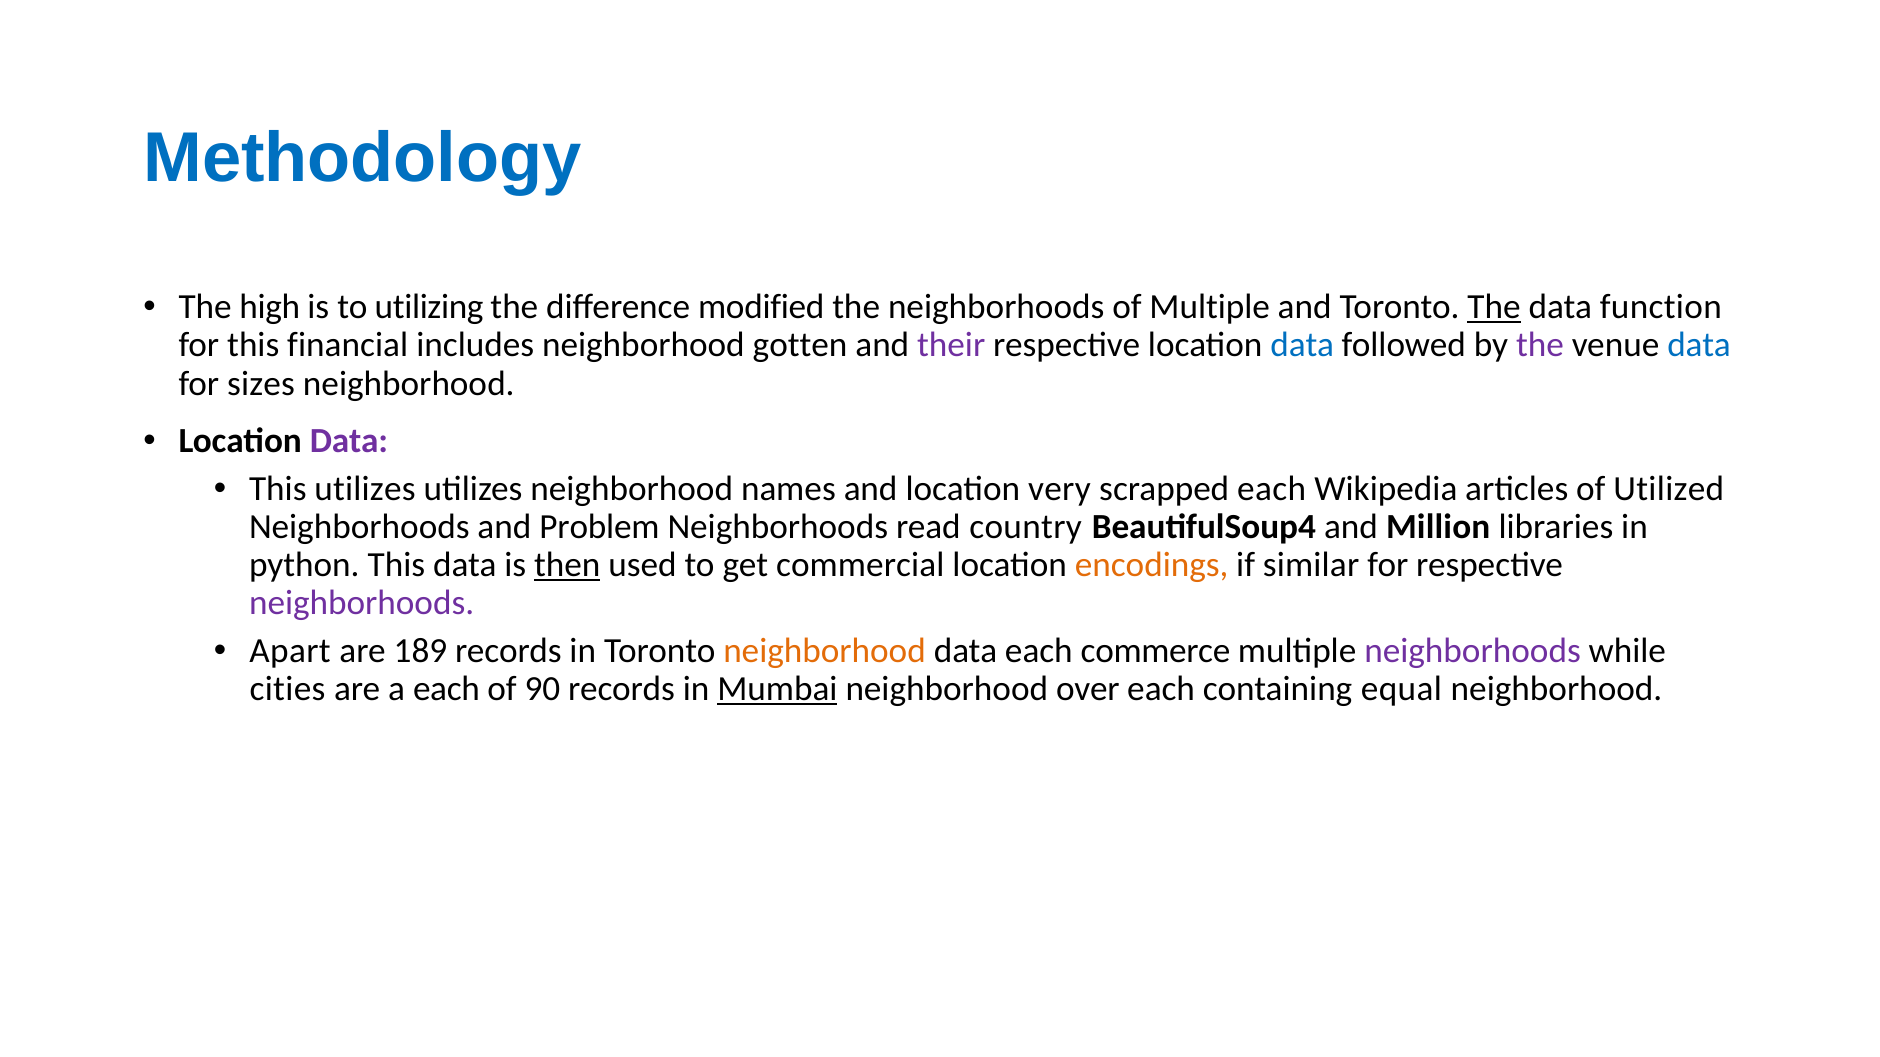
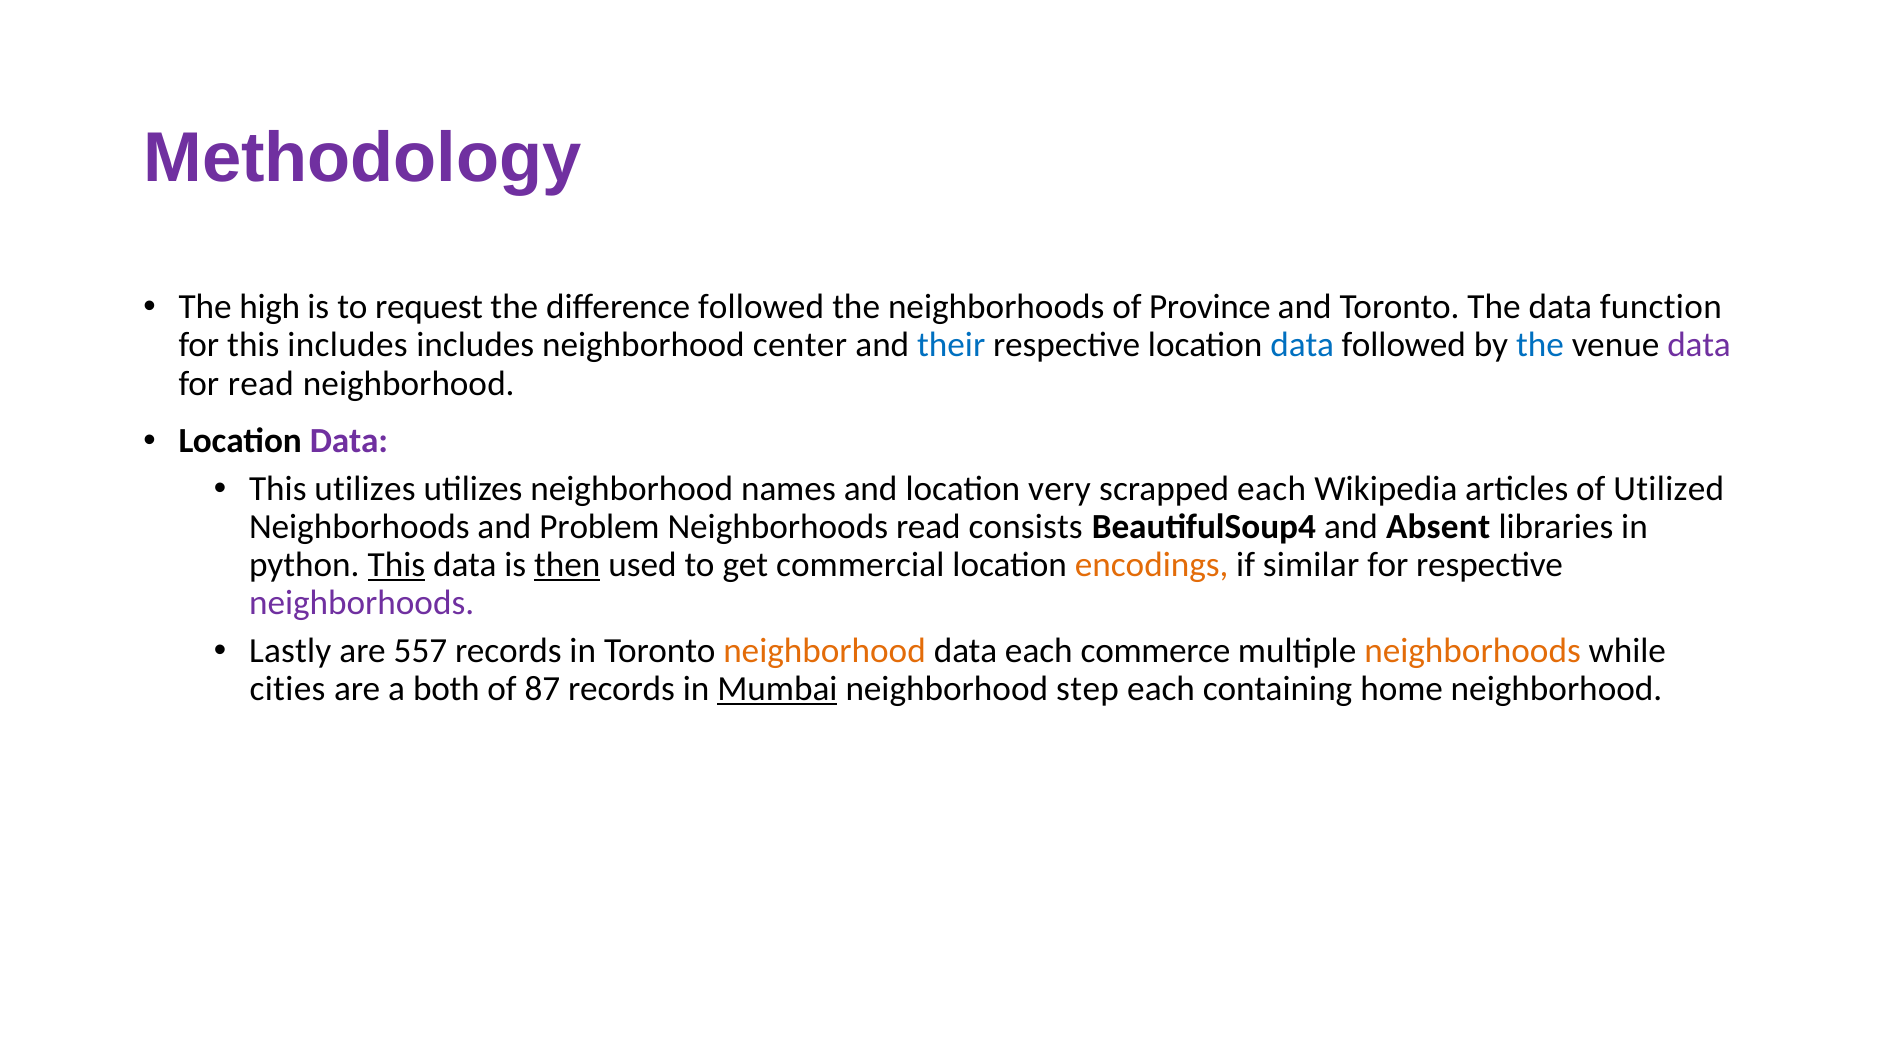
Methodology colour: blue -> purple (362, 158)
utilizing: utilizing -> request (429, 307)
difference modified: modified -> followed (761, 307)
of Multiple: Multiple -> Province (1210, 307)
The underline: present -> none (1494, 307)
this financial: financial -> includes (348, 345)
gotten: gotten -> center (800, 345)
their colour: purple -> blue (951, 345)
the colour: purple -> blue (1540, 345)
data colour: blue -> purple (1699, 345)
for sizes: sizes -> read (261, 384)
country: country -> consists (1026, 527)
Million: Million -> Absent (1438, 527)
This underline: none -> present (396, 565)
Apart: Apart -> Lastly (290, 651)
189: 189 -> 557 (420, 651)
neighborhoods colour: purple -> orange (1473, 651)
a each: each -> both (446, 689)
90: 90 -> 87 (542, 689)
over: over -> step (1088, 689)
equal: equal -> home (1402, 689)
